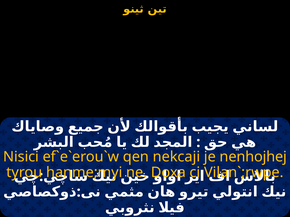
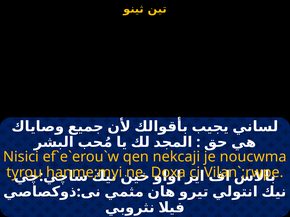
nenhojhej: nenhojhej -> noucwma (253, 157)
